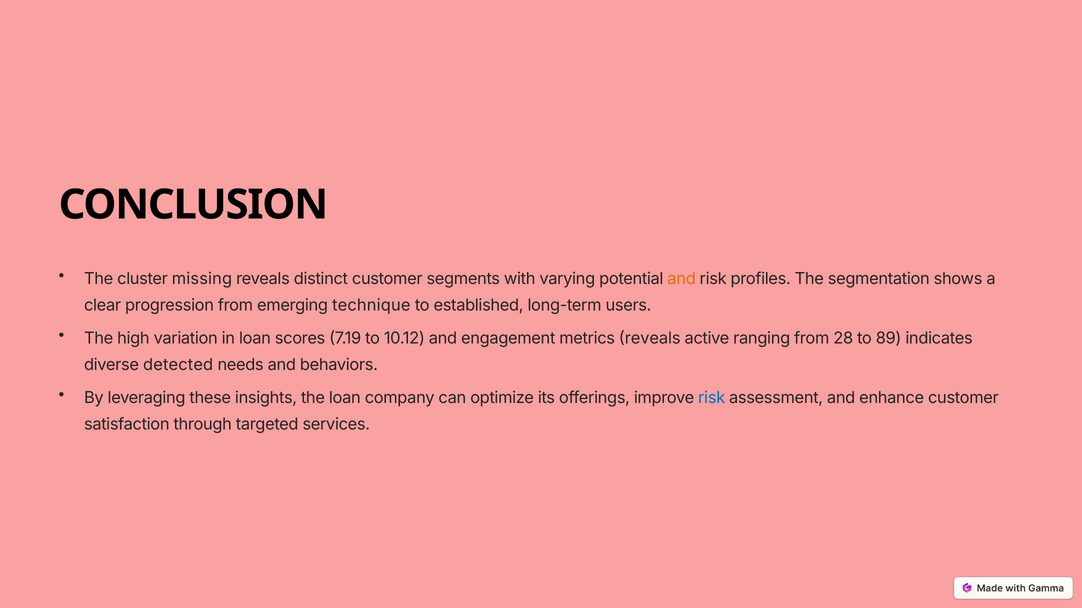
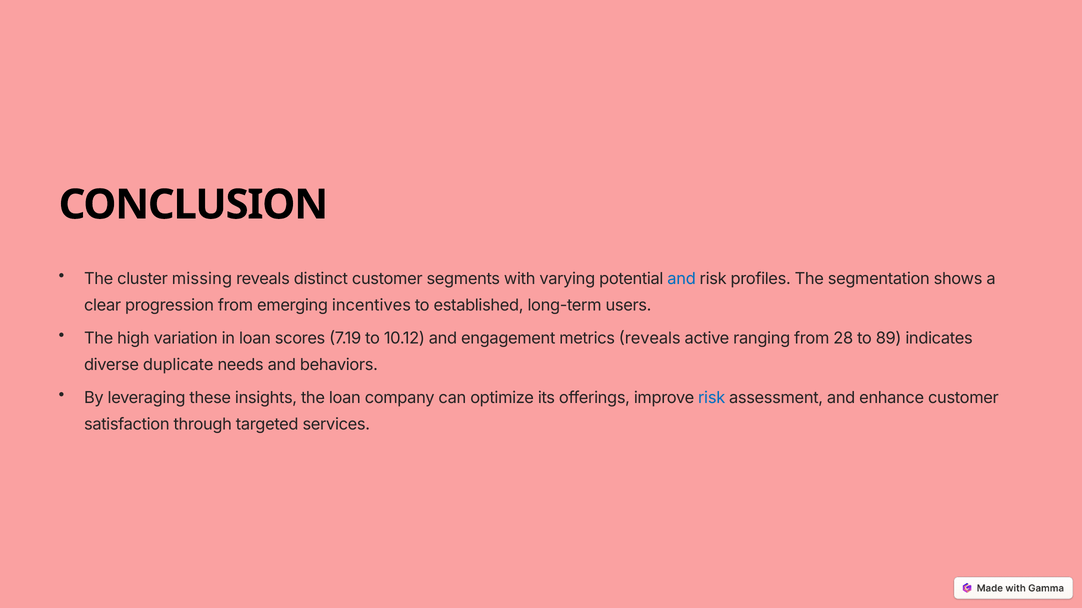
and colour: orange -> blue (682, 279)
technique: technique -> incentives (371, 306)
detected: detected -> duplicate (178, 365)
